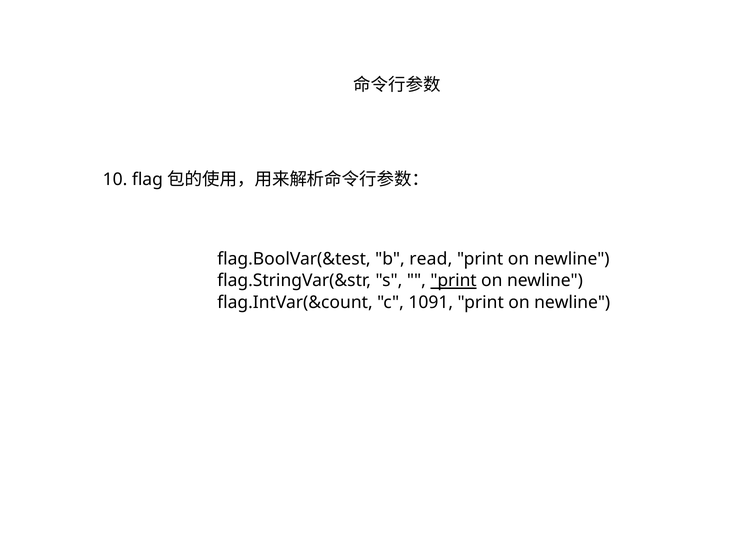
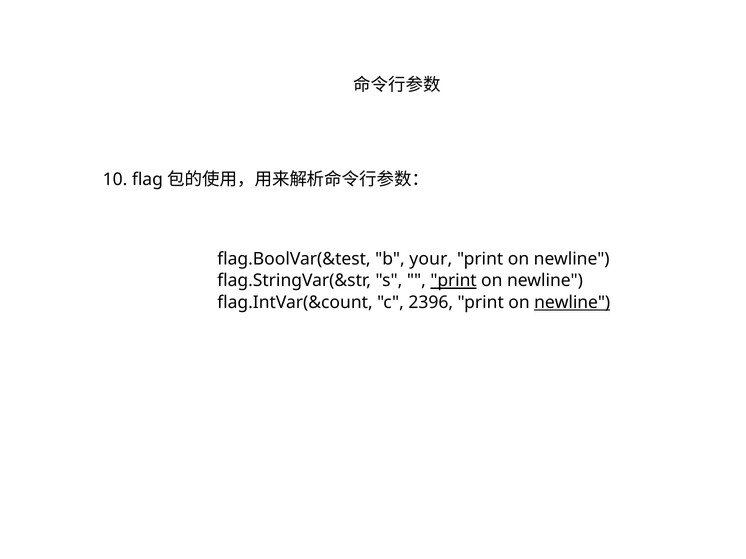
read: read -> your (431, 259)
1091: 1091 -> 2396 (431, 303)
newline underline: none -> present (572, 303)
